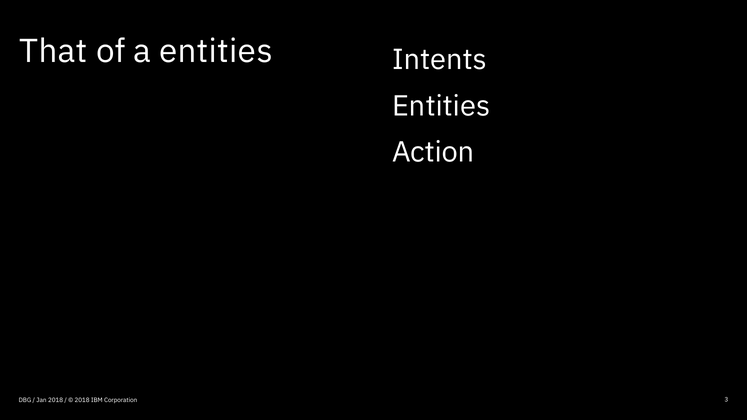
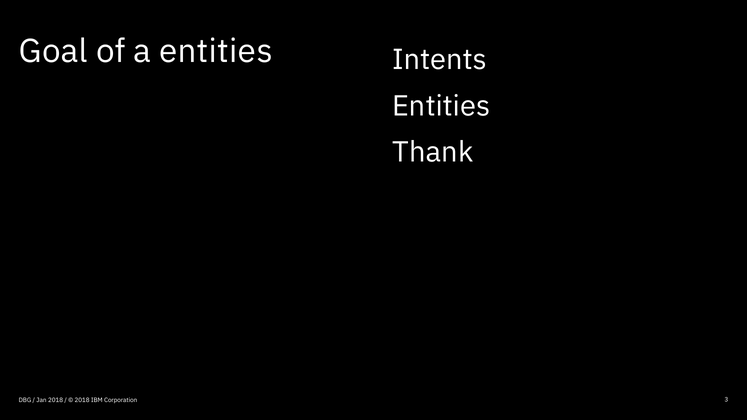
That: That -> Goal (53, 51)
Action: Action -> Thank (433, 152)
